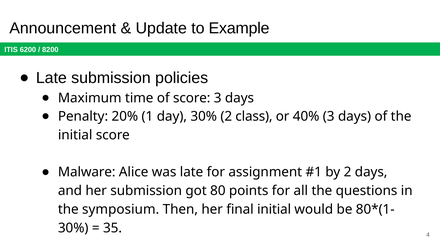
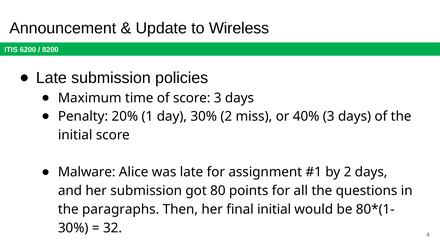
Example: Example -> Wireless (239, 28)
class: class -> miss (254, 116)
symposium: symposium -> paragraphs (121, 209)
35: 35 -> 32 (113, 227)
